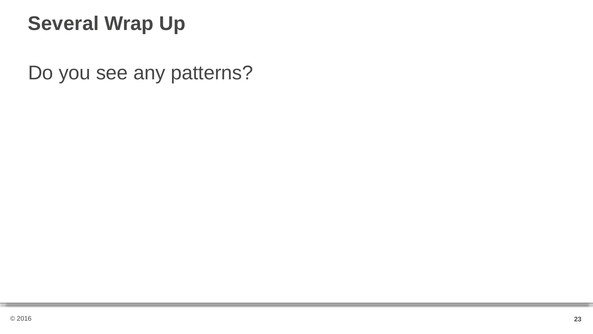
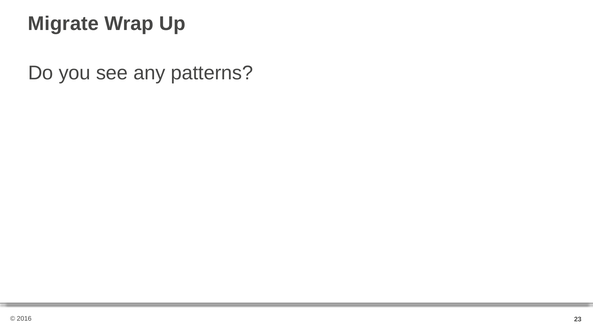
Several: Several -> Migrate (63, 24)
